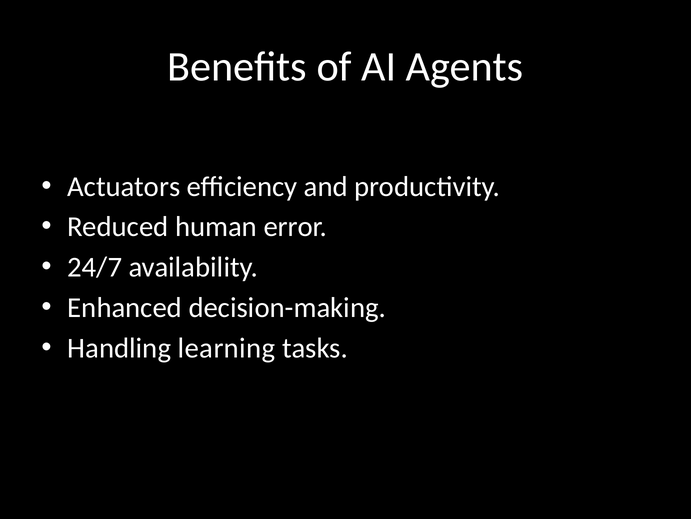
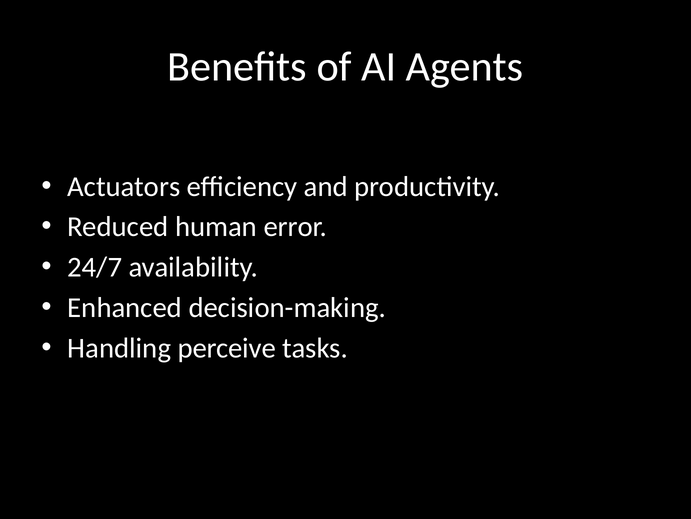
learning: learning -> perceive (227, 348)
